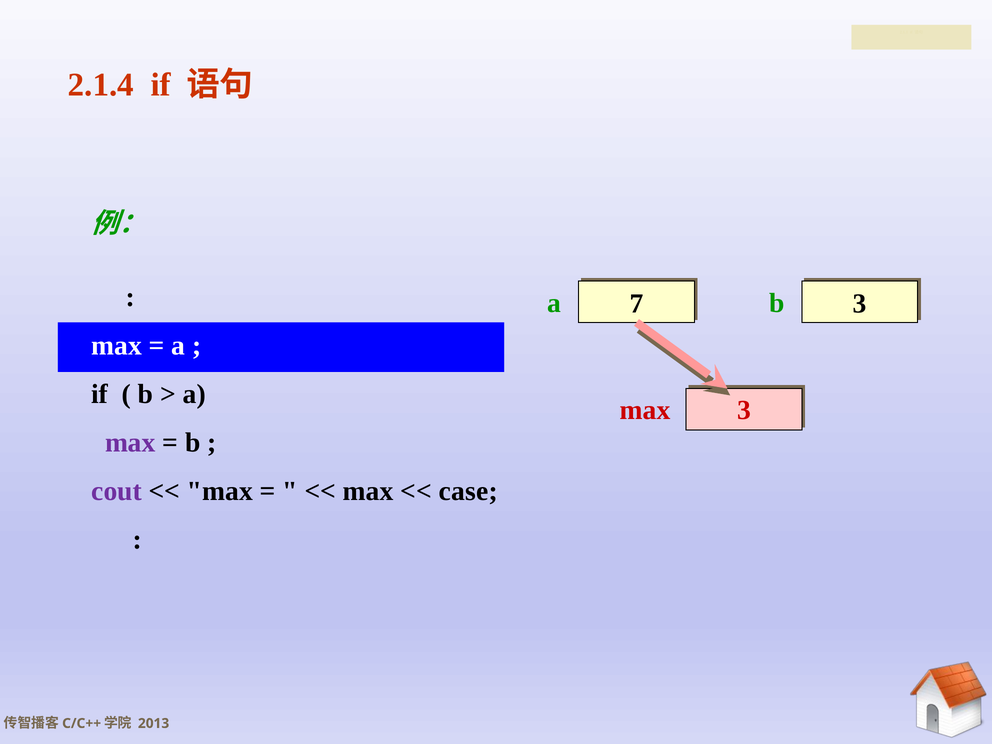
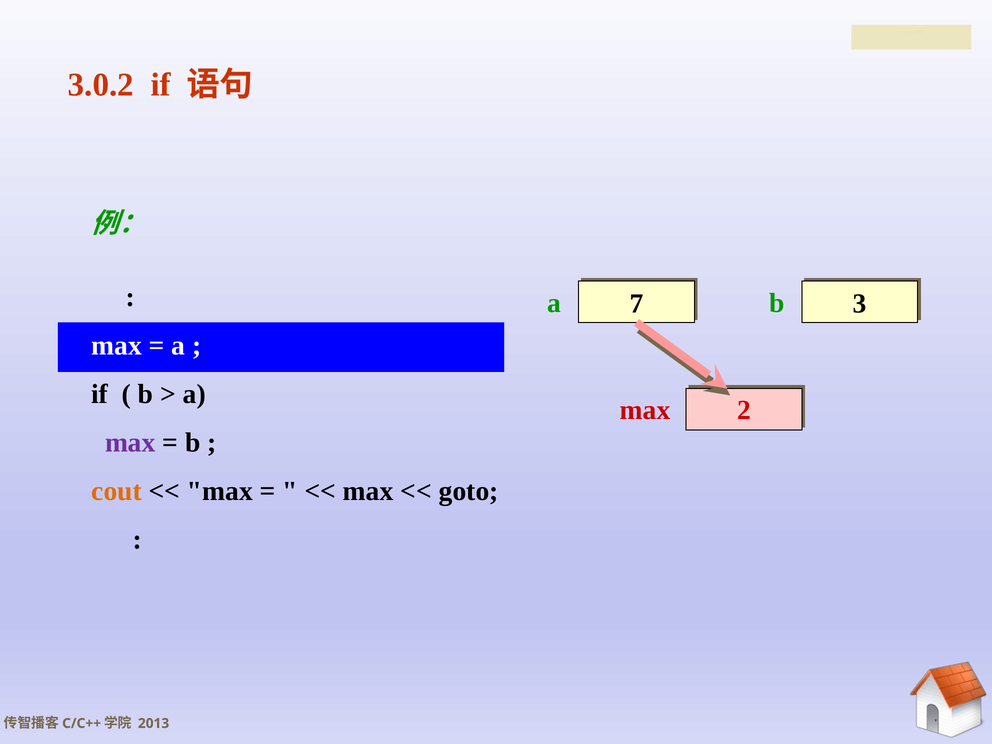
2.1.4: 2.1.4 -> 3.0.2 (101, 85)
max 3: 3 -> 2 (744, 410)
cout colour: purple -> orange (117, 491)
case: case -> goto (469, 491)
